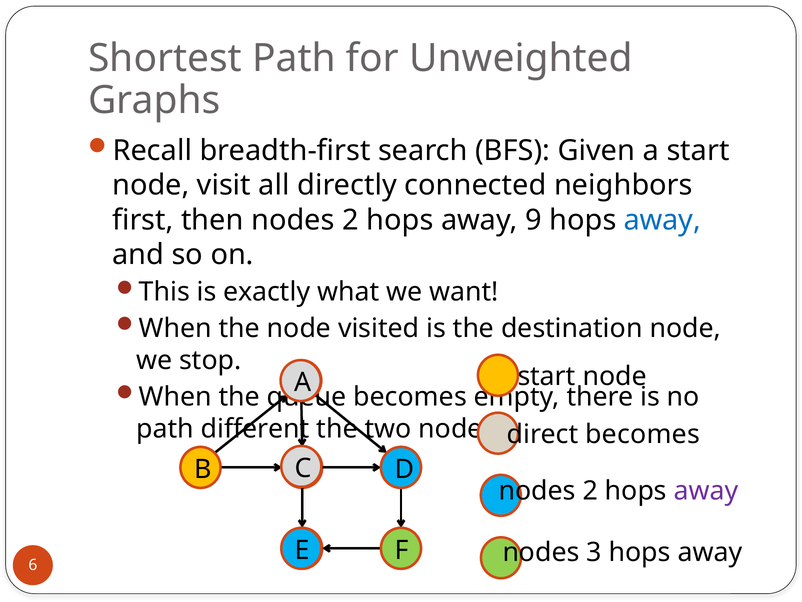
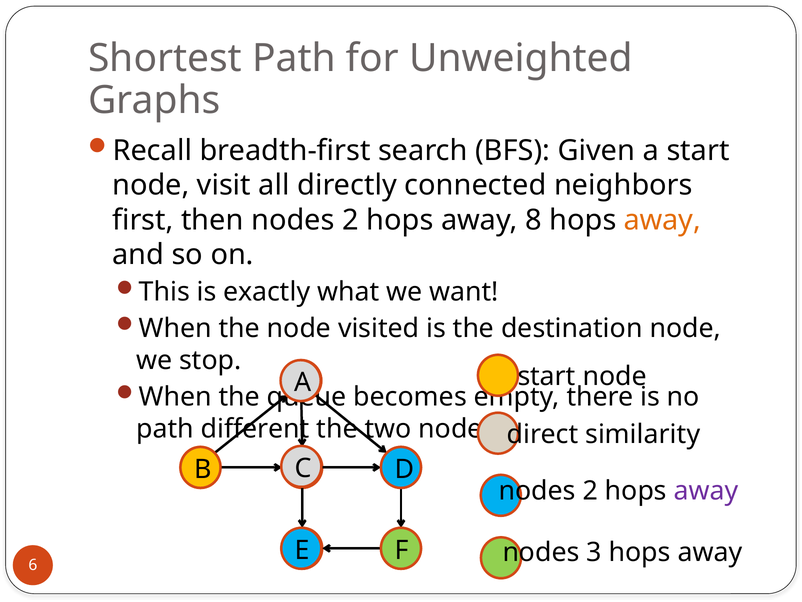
9: 9 -> 8 (533, 220)
away colour: blue -> orange (662, 220)
direct becomes: becomes -> similarity (643, 434)
